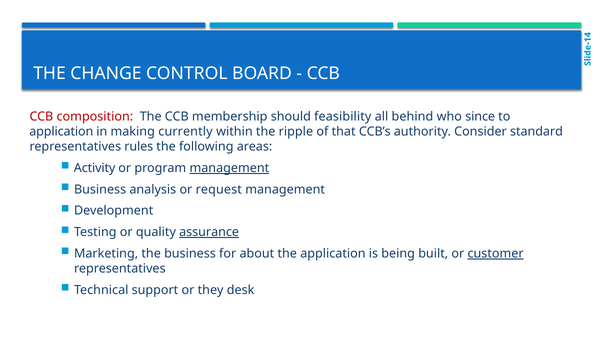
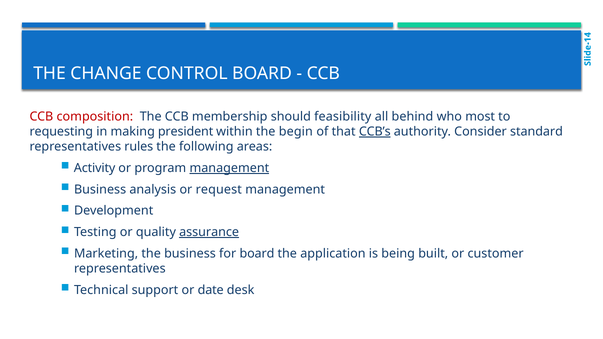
since: since -> most (480, 117)
application: application -> requesting (61, 132)
currently: currently -> president (186, 132)
ripple: ripple -> begin (296, 132)
CCB’s underline: none -> present (375, 132)
for about: about -> board (257, 254)
customer underline: present -> none (496, 254)
they: they -> date (211, 290)
